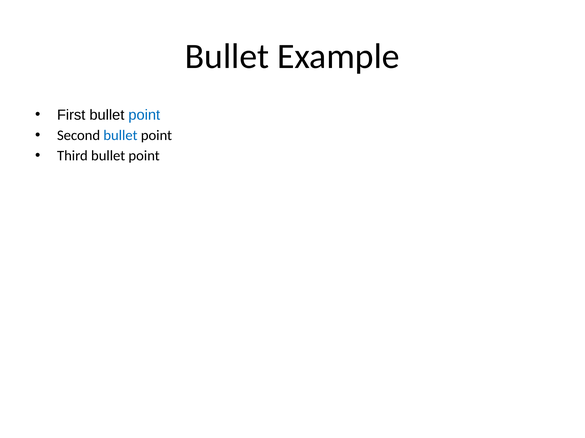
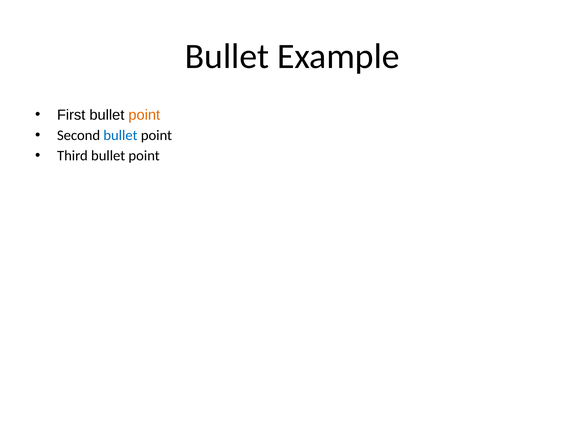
point colour: blue -> orange (144, 115)
